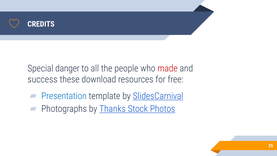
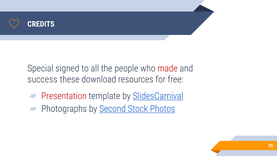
danger: danger -> signed (67, 68)
Presentation colour: blue -> red (64, 96)
Thanks: Thanks -> Second (113, 109)
